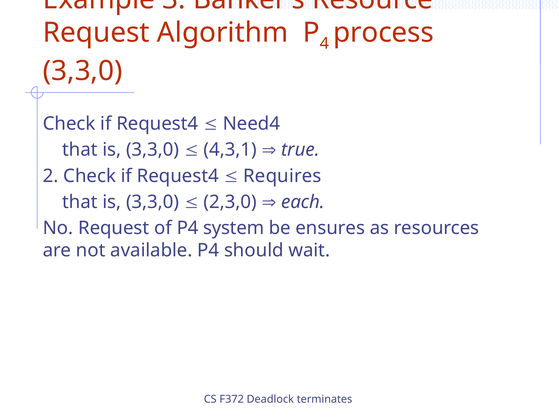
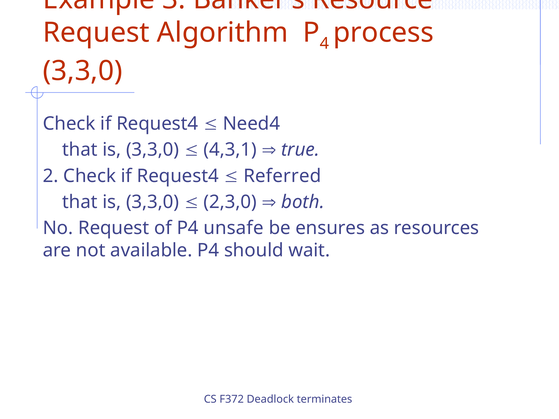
Requires: Requires -> Referred (282, 176)
each: each -> both (303, 202)
system: system -> unsafe (234, 228)
